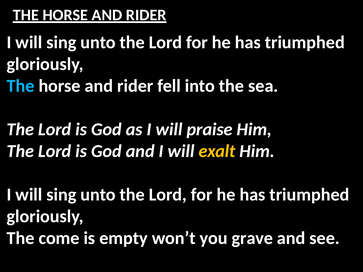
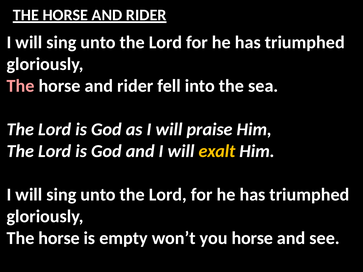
The colour: light blue -> pink (21, 86)
come: come -> horse (59, 238)
you grave: grave -> horse (252, 238)
